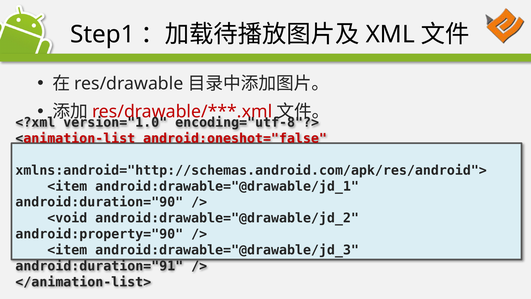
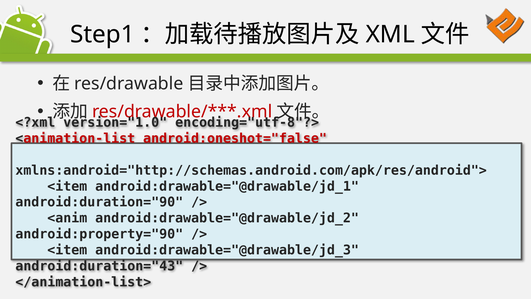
<void: <void -> <anim (67, 218)
android:duration="91: android:duration="91 -> android:duration="43 (99, 266)
